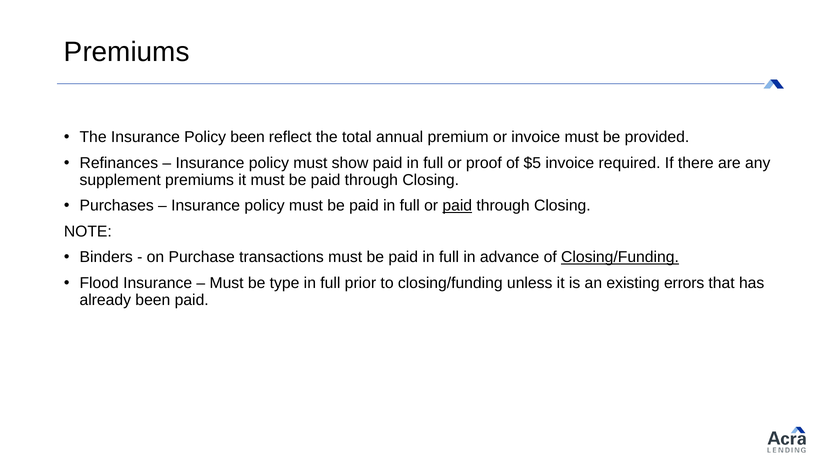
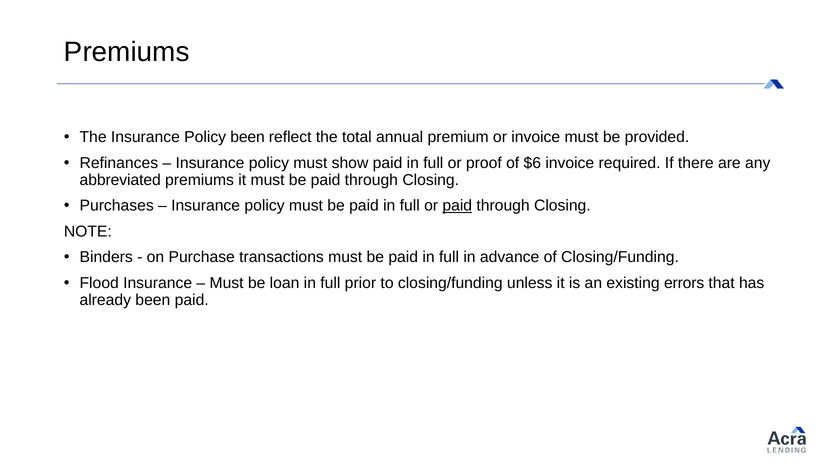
$5: $5 -> $6 (532, 163)
supplement: supplement -> abbreviated (120, 180)
Closing/Funding underline: present -> none (620, 257)
type: type -> loan (285, 283)
